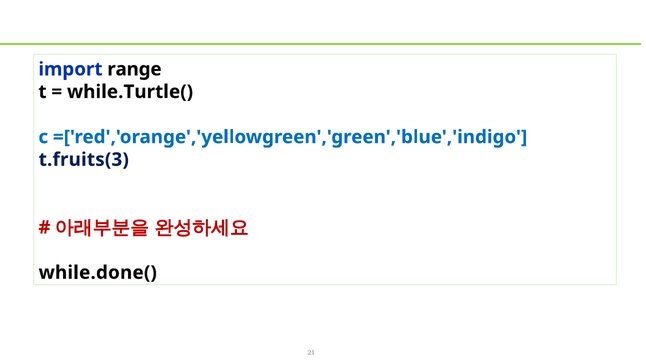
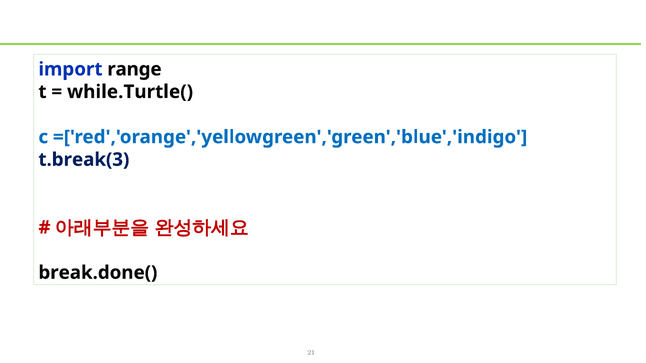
t.fruits(3: t.fruits(3 -> t.break(3 (84, 160)
while.done(: while.done( -> break.done( (98, 273)
